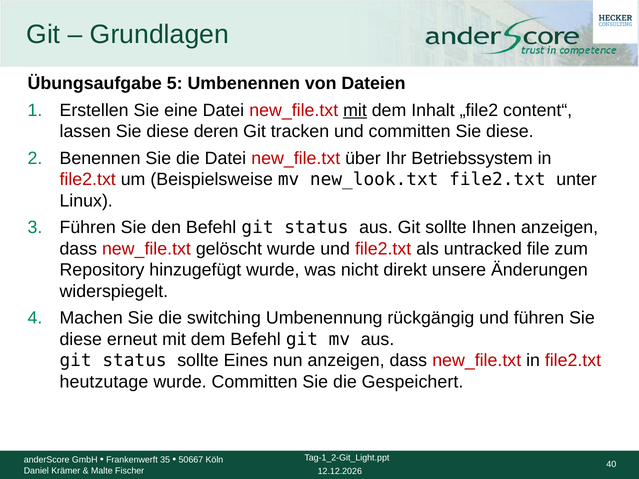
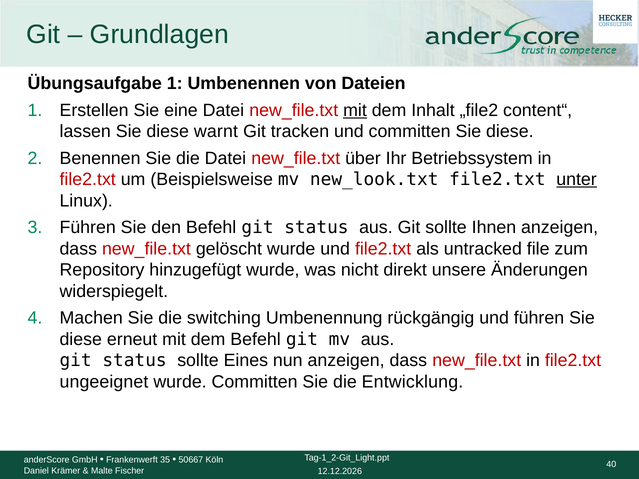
Übungsaufgabe 5: 5 -> 1 (175, 84)
deren: deren -> warnt (216, 132)
unter underline: none -> present (577, 180)
heutzutage: heutzutage -> ungeeignet (104, 382)
Gespeichert: Gespeichert -> Entwicklung (412, 382)
